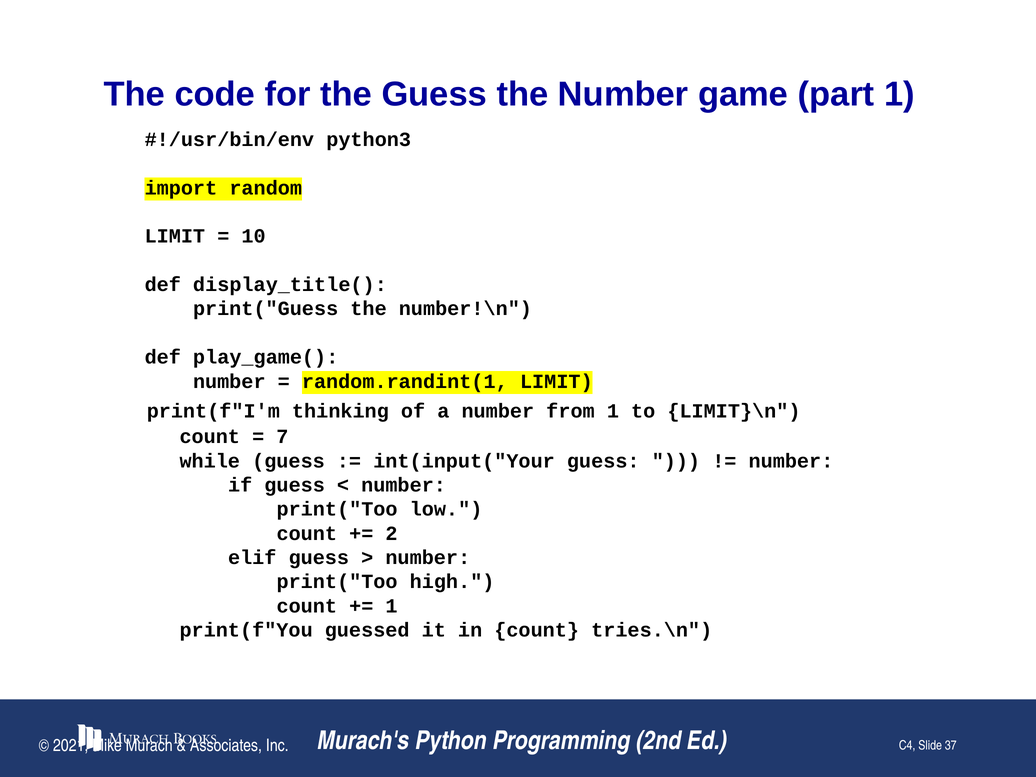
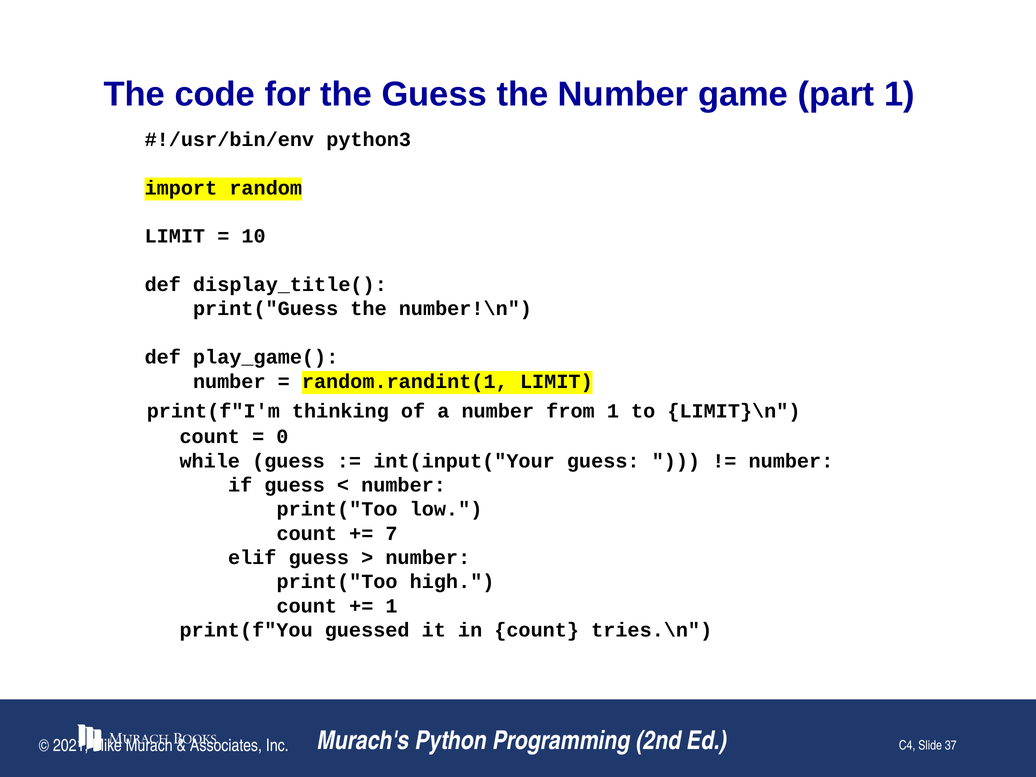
7: 7 -> 0 (282, 437)
2: 2 -> 7 (391, 533)
